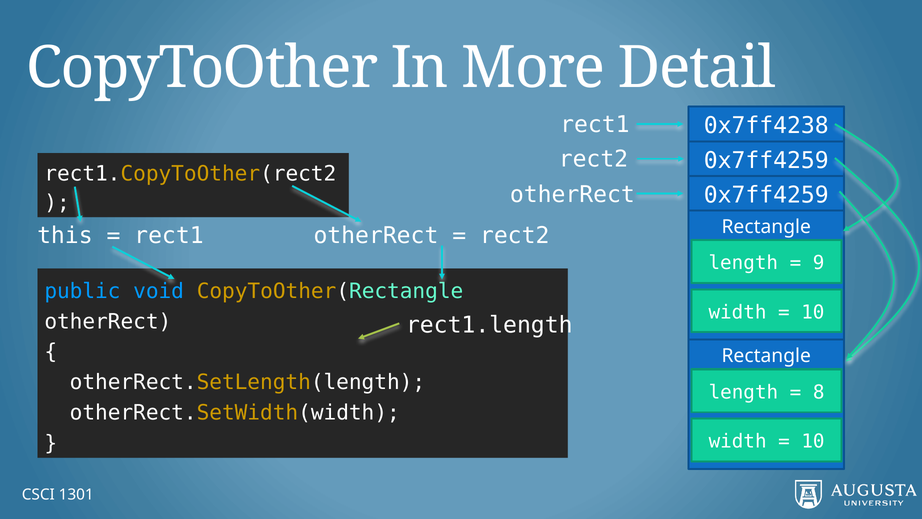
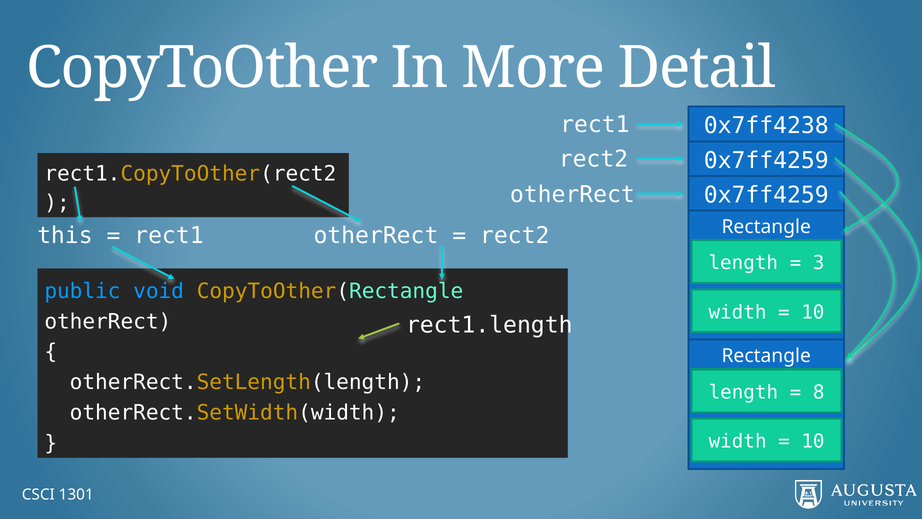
9: 9 -> 3 (819, 263)
